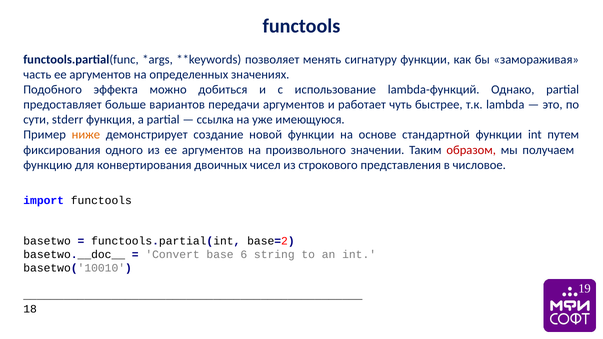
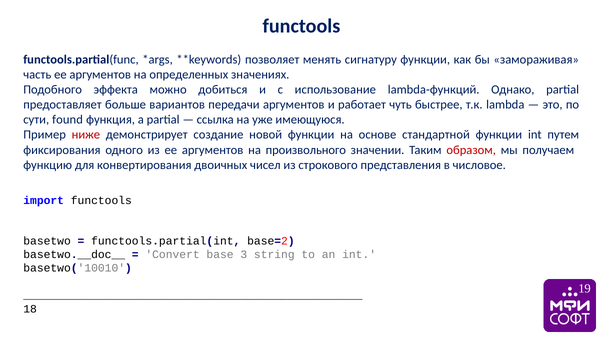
stderr: stderr -> found (68, 120)
ниже colour: orange -> red (86, 135)
6: 6 -> 3 (244, 255)
